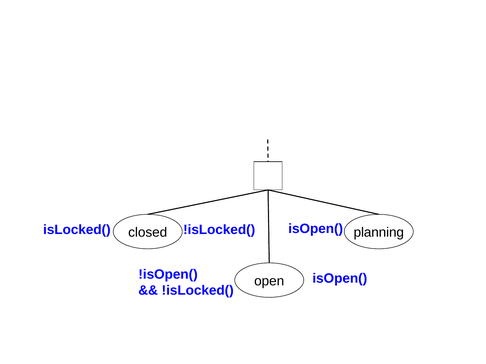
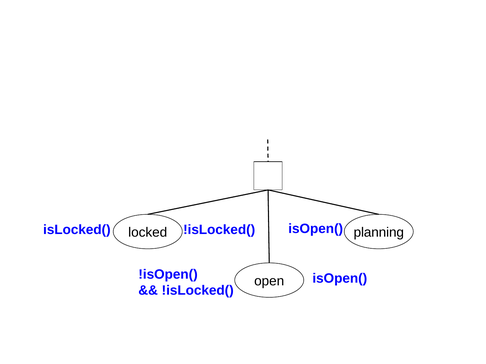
closed: closed -> locked (148, 233)
